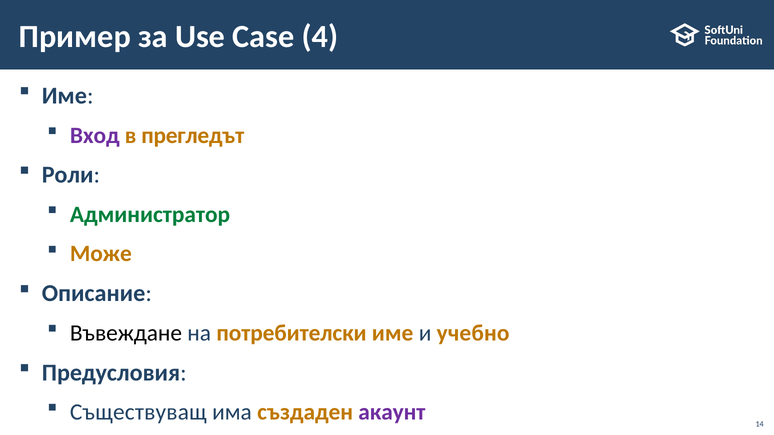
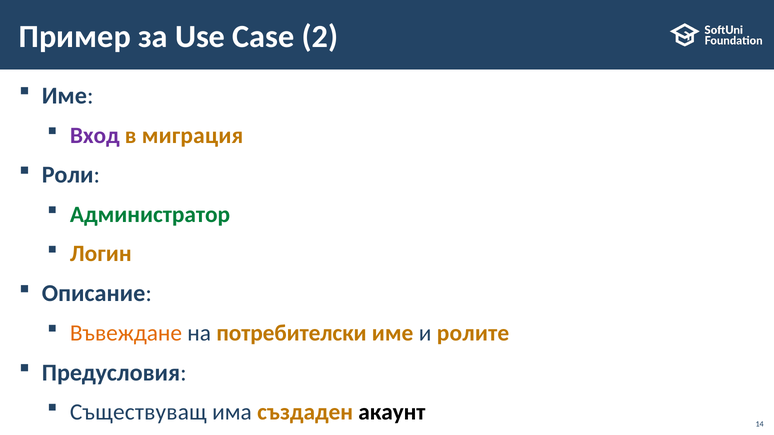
4: 4 -> 2 (320, 37)
прегледът: прегледът -> миграция (193, 135)
Може: Може -> Логин (101, 254)
Въвеждане colour: black -> orange (126, 333)
учебно: учебно -> ролите (473, 333)
акаунт colour: purple -> black (392, 413)
